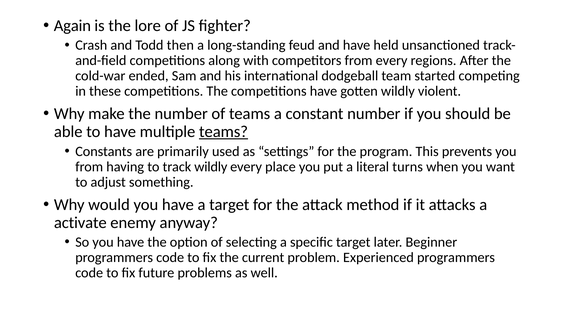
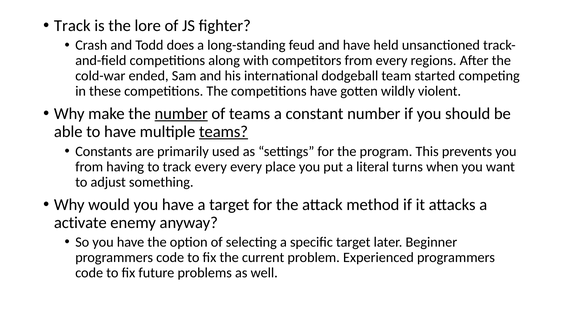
Again: Again -> Track (72, 26)
then: then -> does (180, 45)
number underline: none -> present (181, 114)
track wildly: wildly -> every (211, 166)
